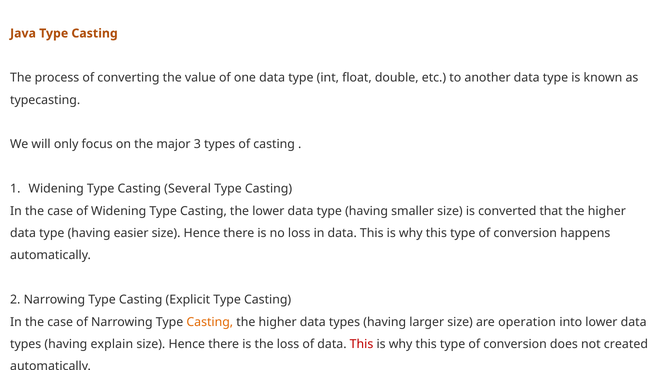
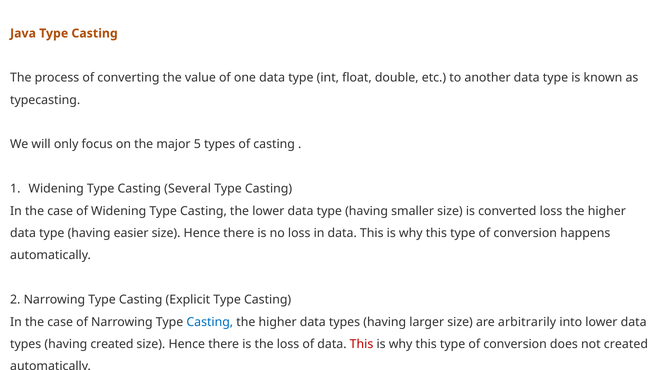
3: 3 -> 5 (197, 144)
converted that: that -> loss (551, 211)
Casting colour: orange -> blue (210, 322)
operation: operation -> arbitrarily (527, 322)
having explain: explain -> created (112, 344)
